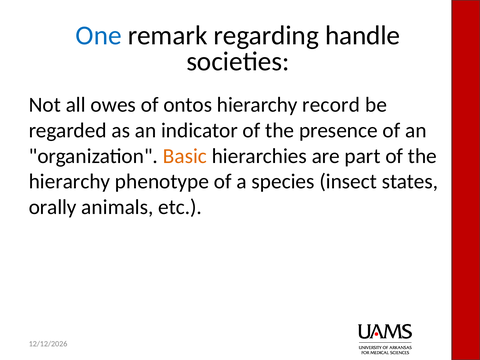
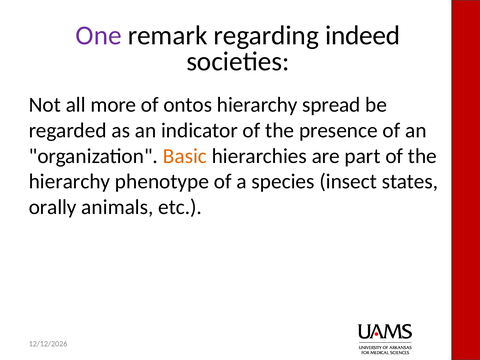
One colour: blue -> purple (99, 35)
handle: handle -> indeed (363, 35)
owes: owes -> more (113, 105)
record: record -> spread (331, 105)
